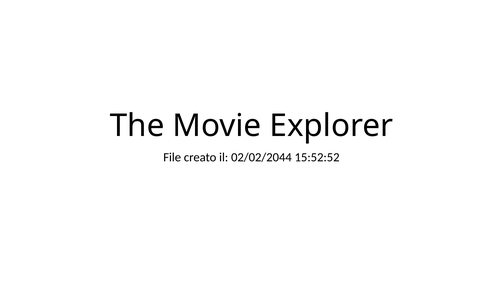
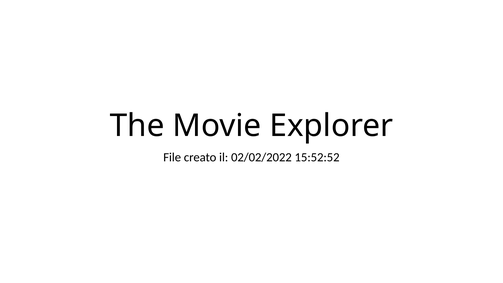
02/02/2044: 02/02/2044 -> 02/02/2022 (261, 157)
